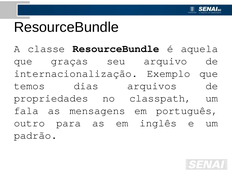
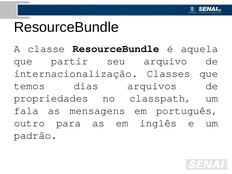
graças: graças -> partir (70, 61)
Exemplo: Exemplo -> Classes (169, 73)
